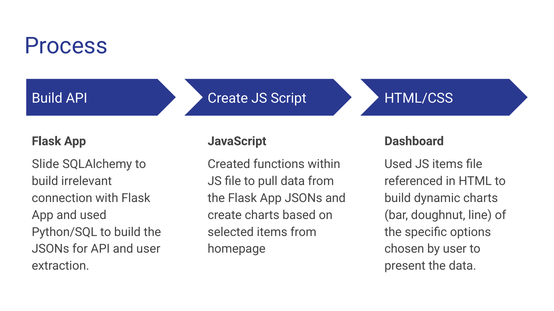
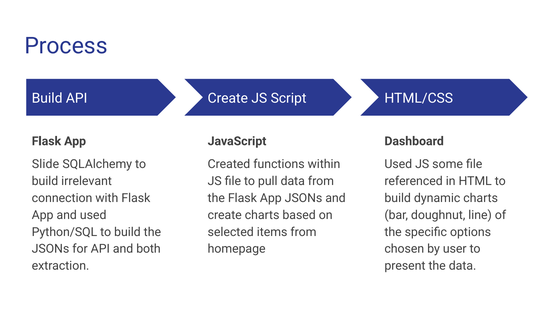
JS items: items -> some (448, 165)
and user: user -> both (148, 249)
